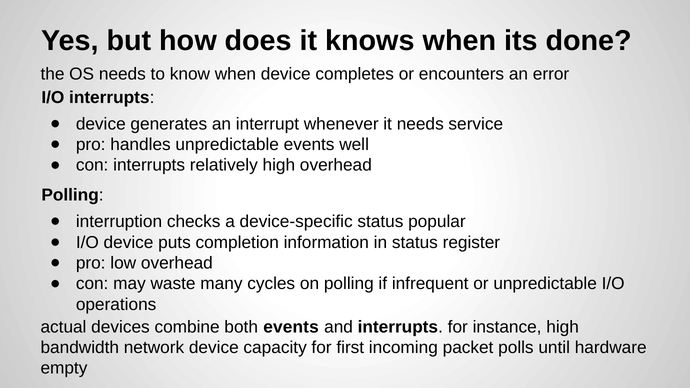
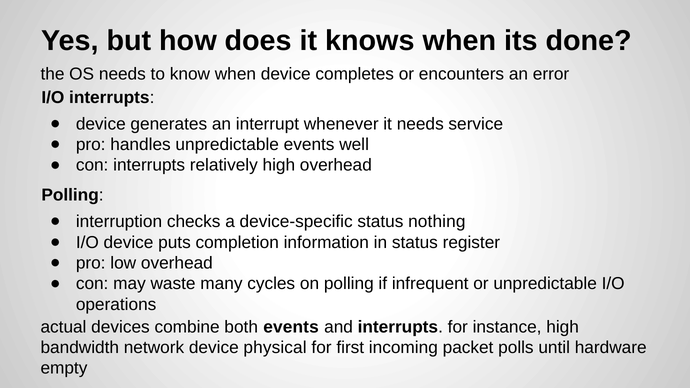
popular: popular -> nothing (437, 222)
capacity: capacity -> physical (275, 348)
